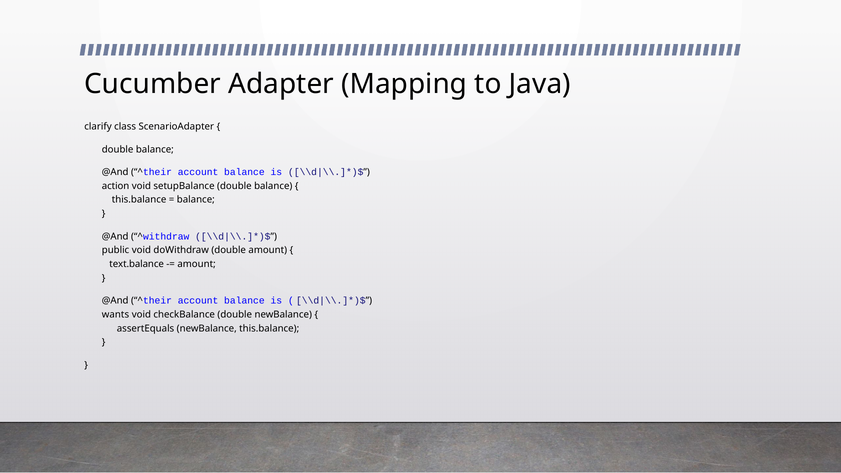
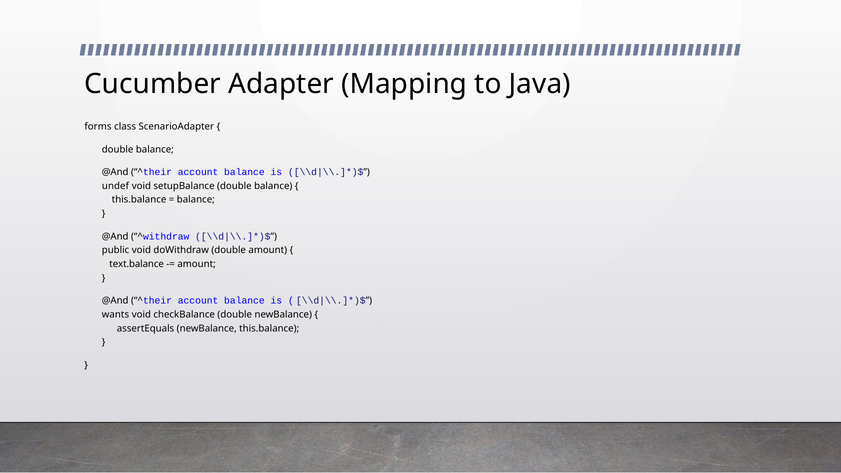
clarify: clarify -> forms (98, 127)
action: action -> undef (115, 186)
